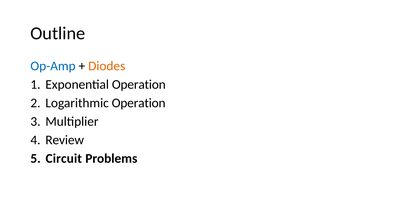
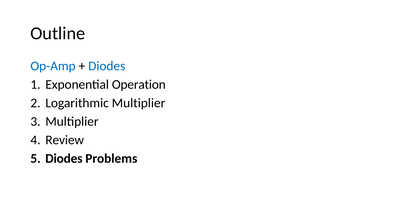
Diodes colour: orange -> blue (107, 66)
Logarithmic Operation: Operation -> Multiplier (139, 103)
Circuit: Circuit -> Diodes (64, 159)
